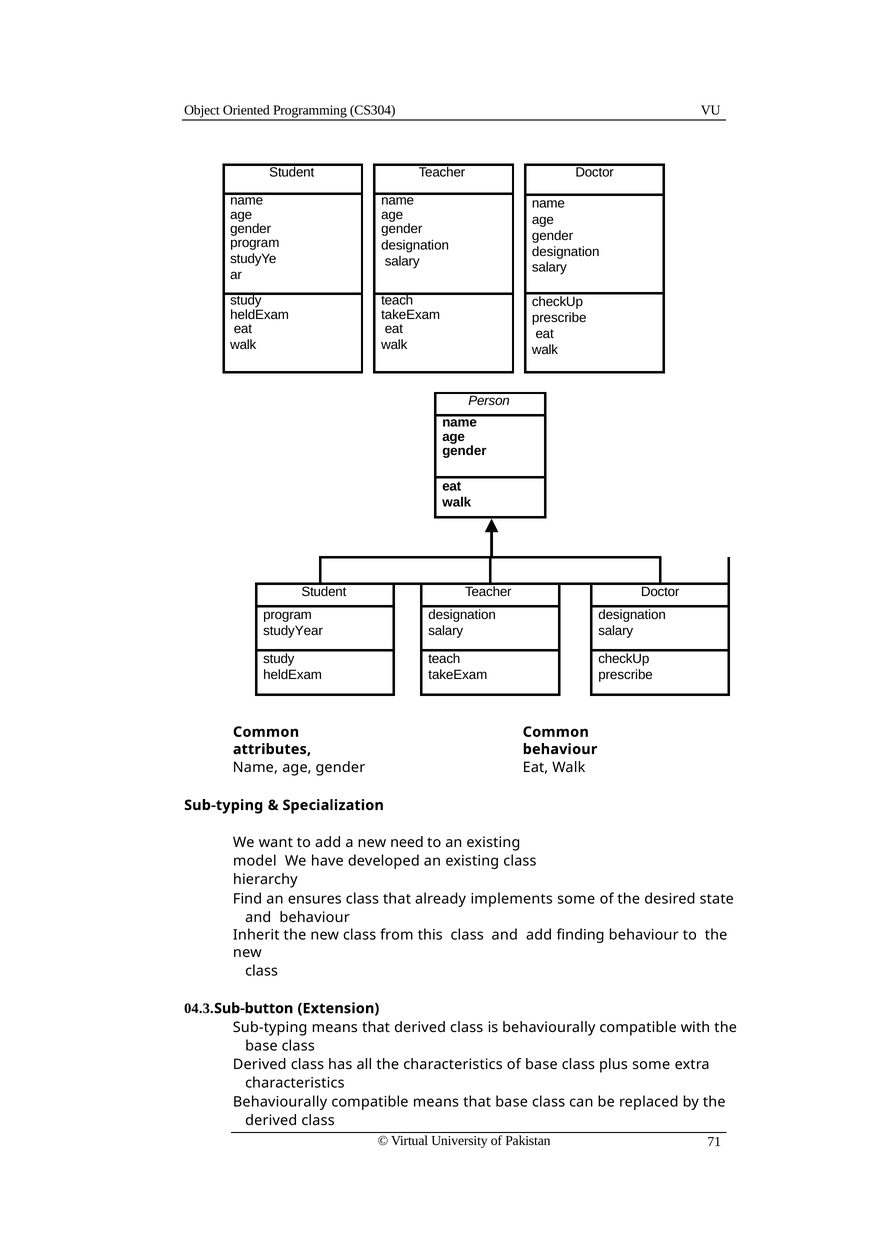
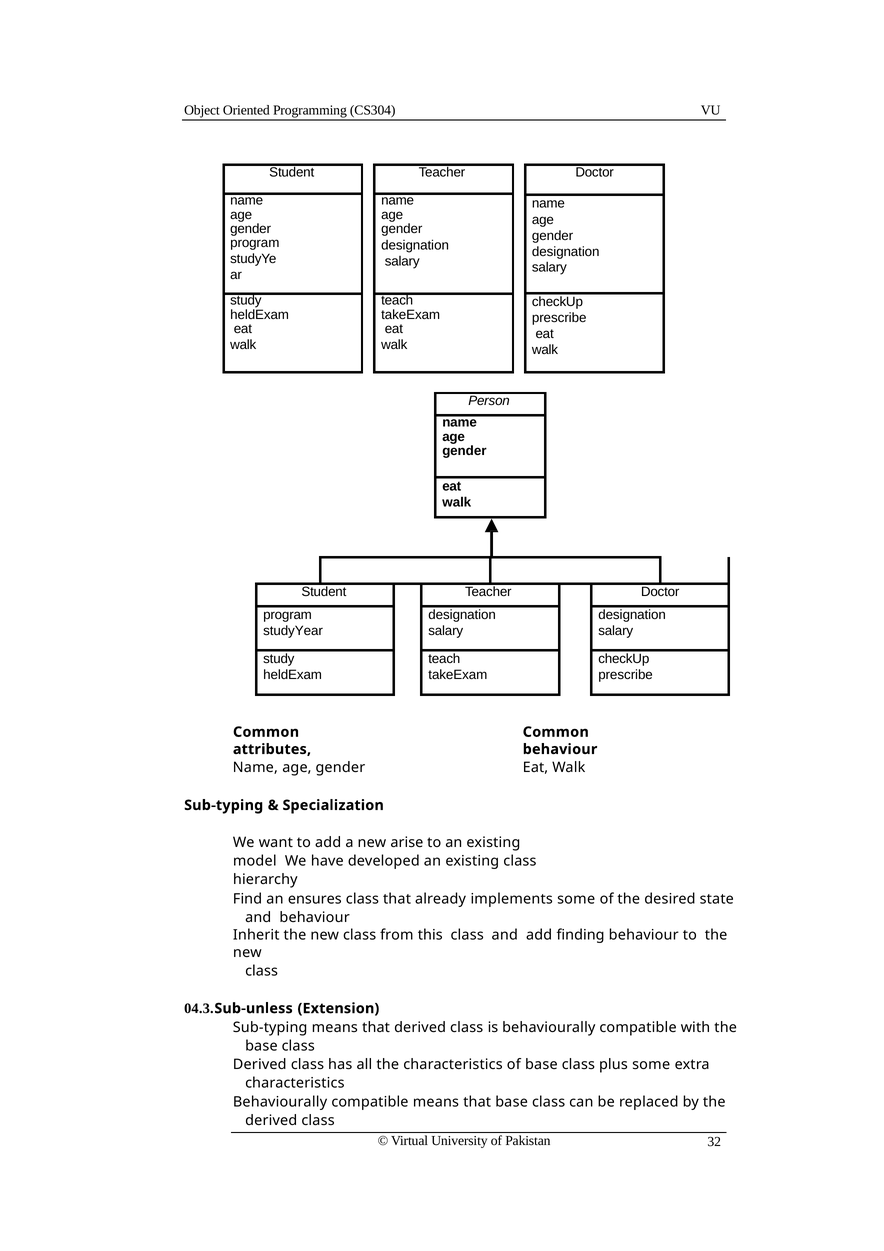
need: need -> arise (407, 843)
Sub-button: Sub-button -> Sub-unless (254, 1008)
71: 71 -> 32 (714, 1142)
